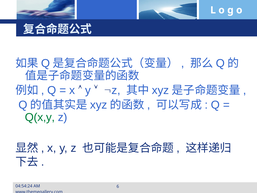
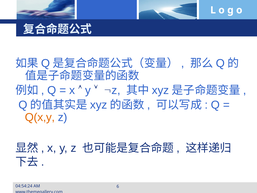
Q(x,y colour: green -> orange (40, 117)
